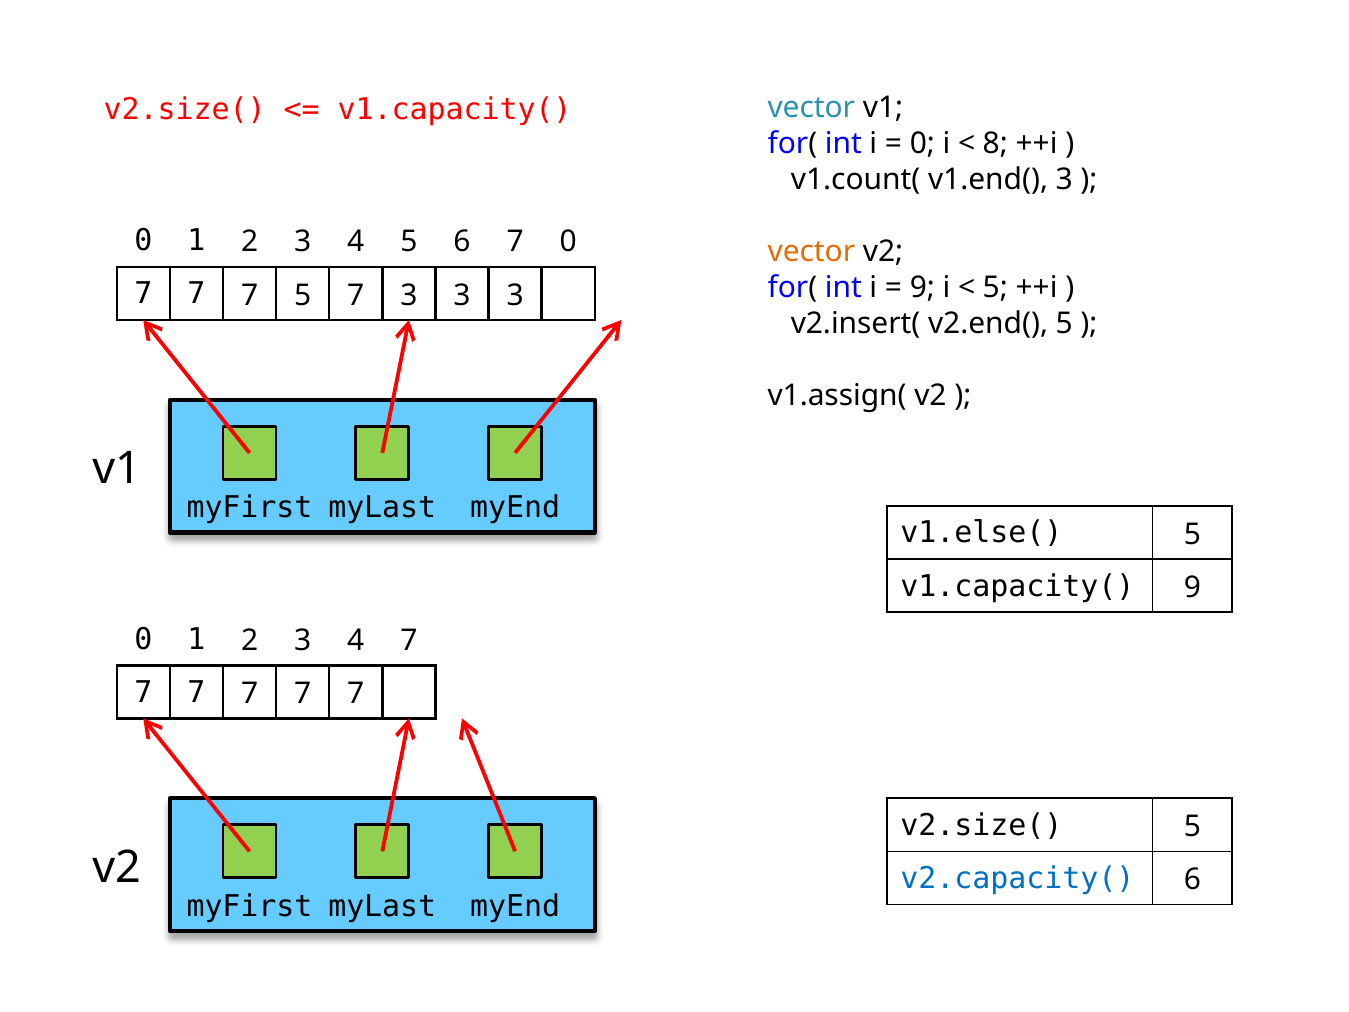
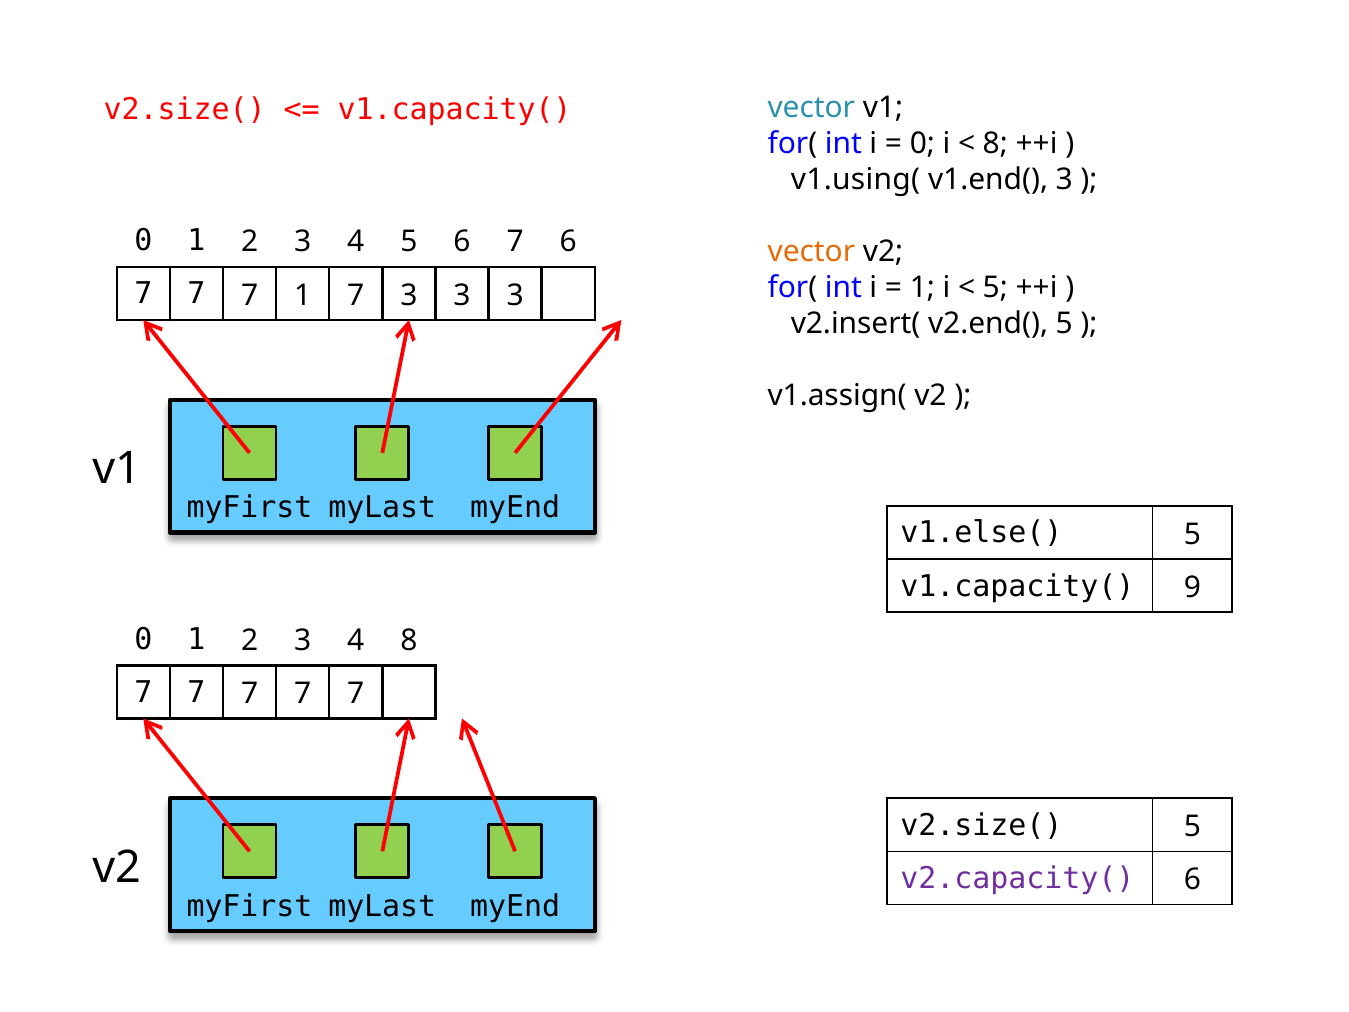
v1.count(: v1.count( -> v1.using( (855, 180)
7 0: 0 -> 6 (568, 242)
9: 9 -> 1 (922, 288)
7 5: 5 -> 1 (303, 295)
4 7: 7 -> 8 (409, 640)
v2.capacity( colour: blue -> purple (1017, 878)
